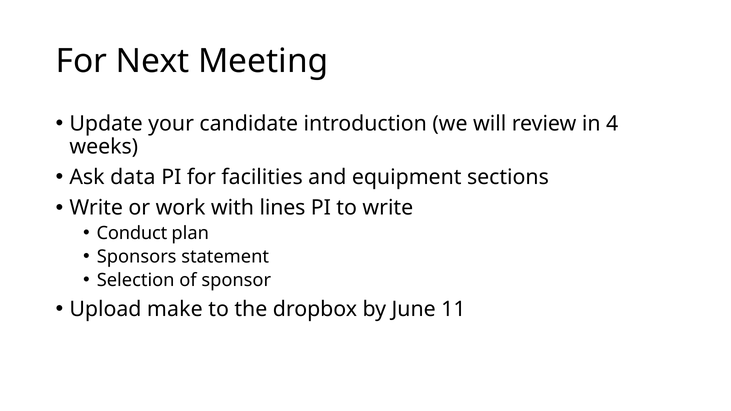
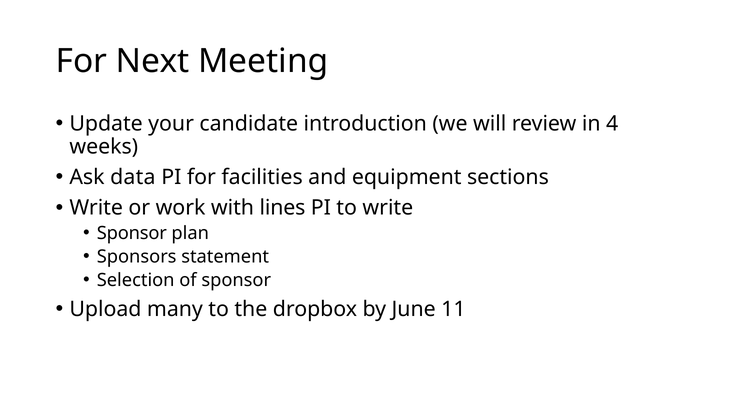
Conduct: Conduct -> Sponsor (132, 233)
make: make -> many (175, 309)
